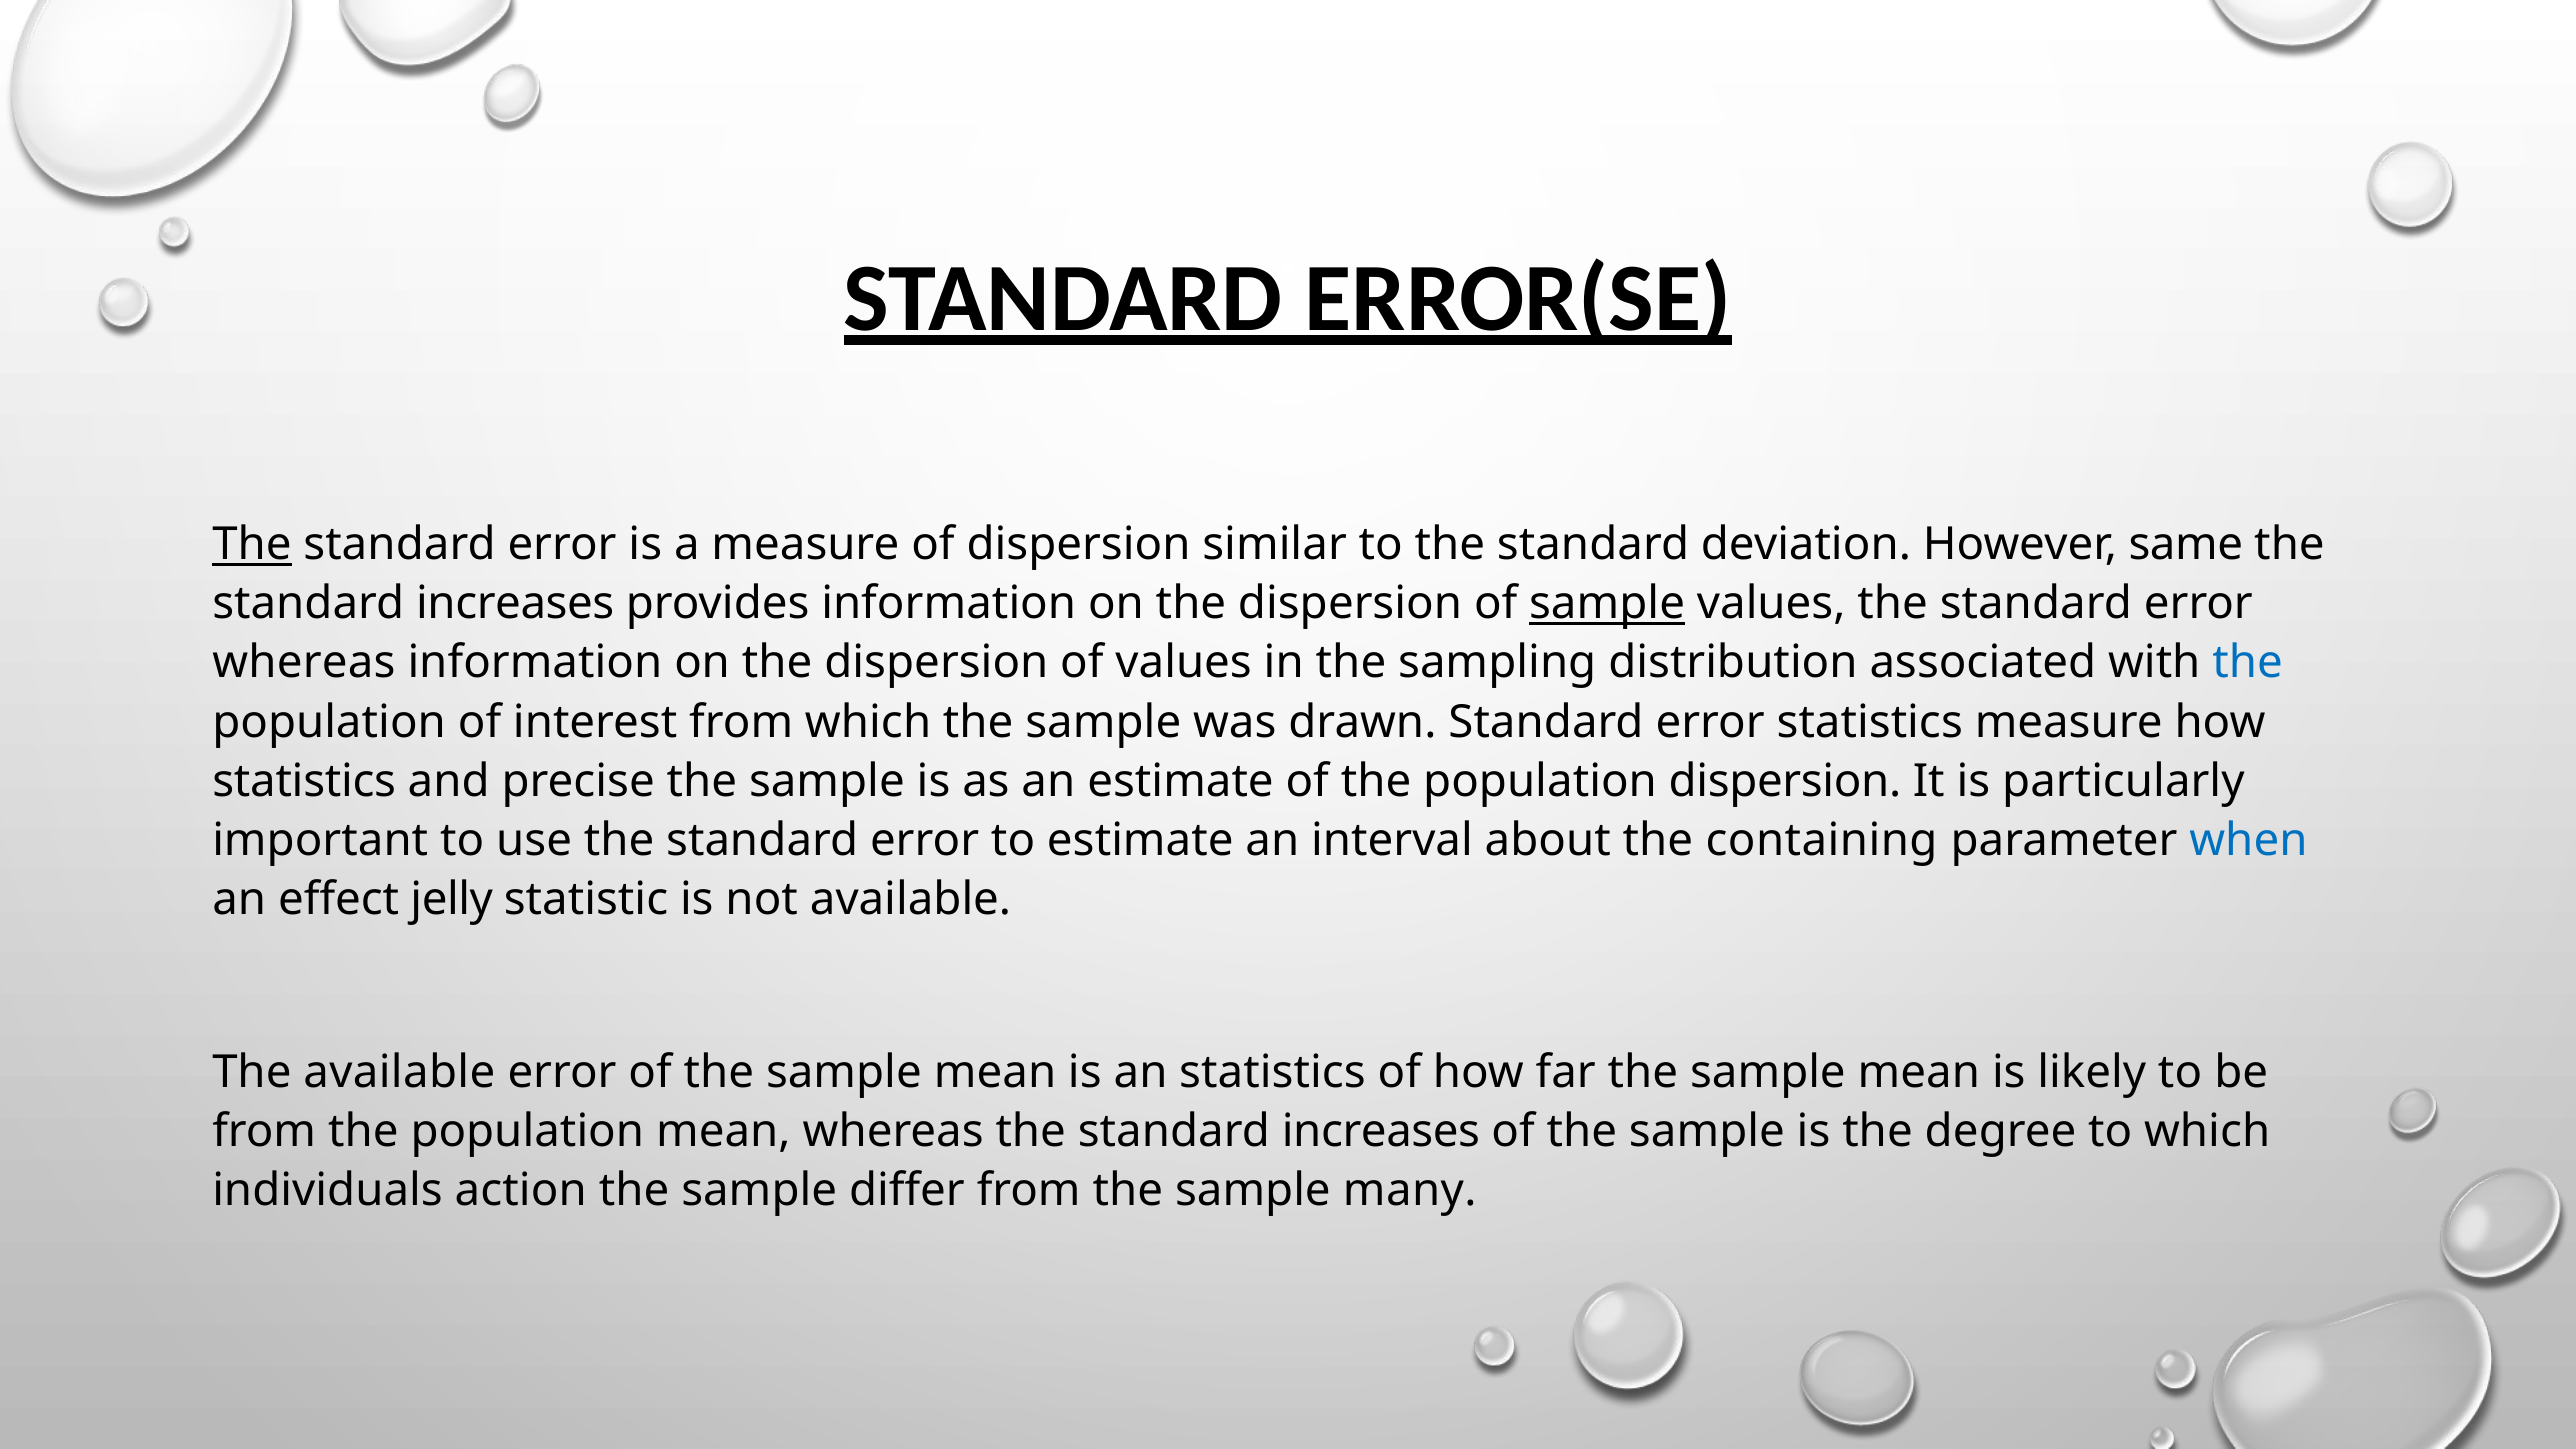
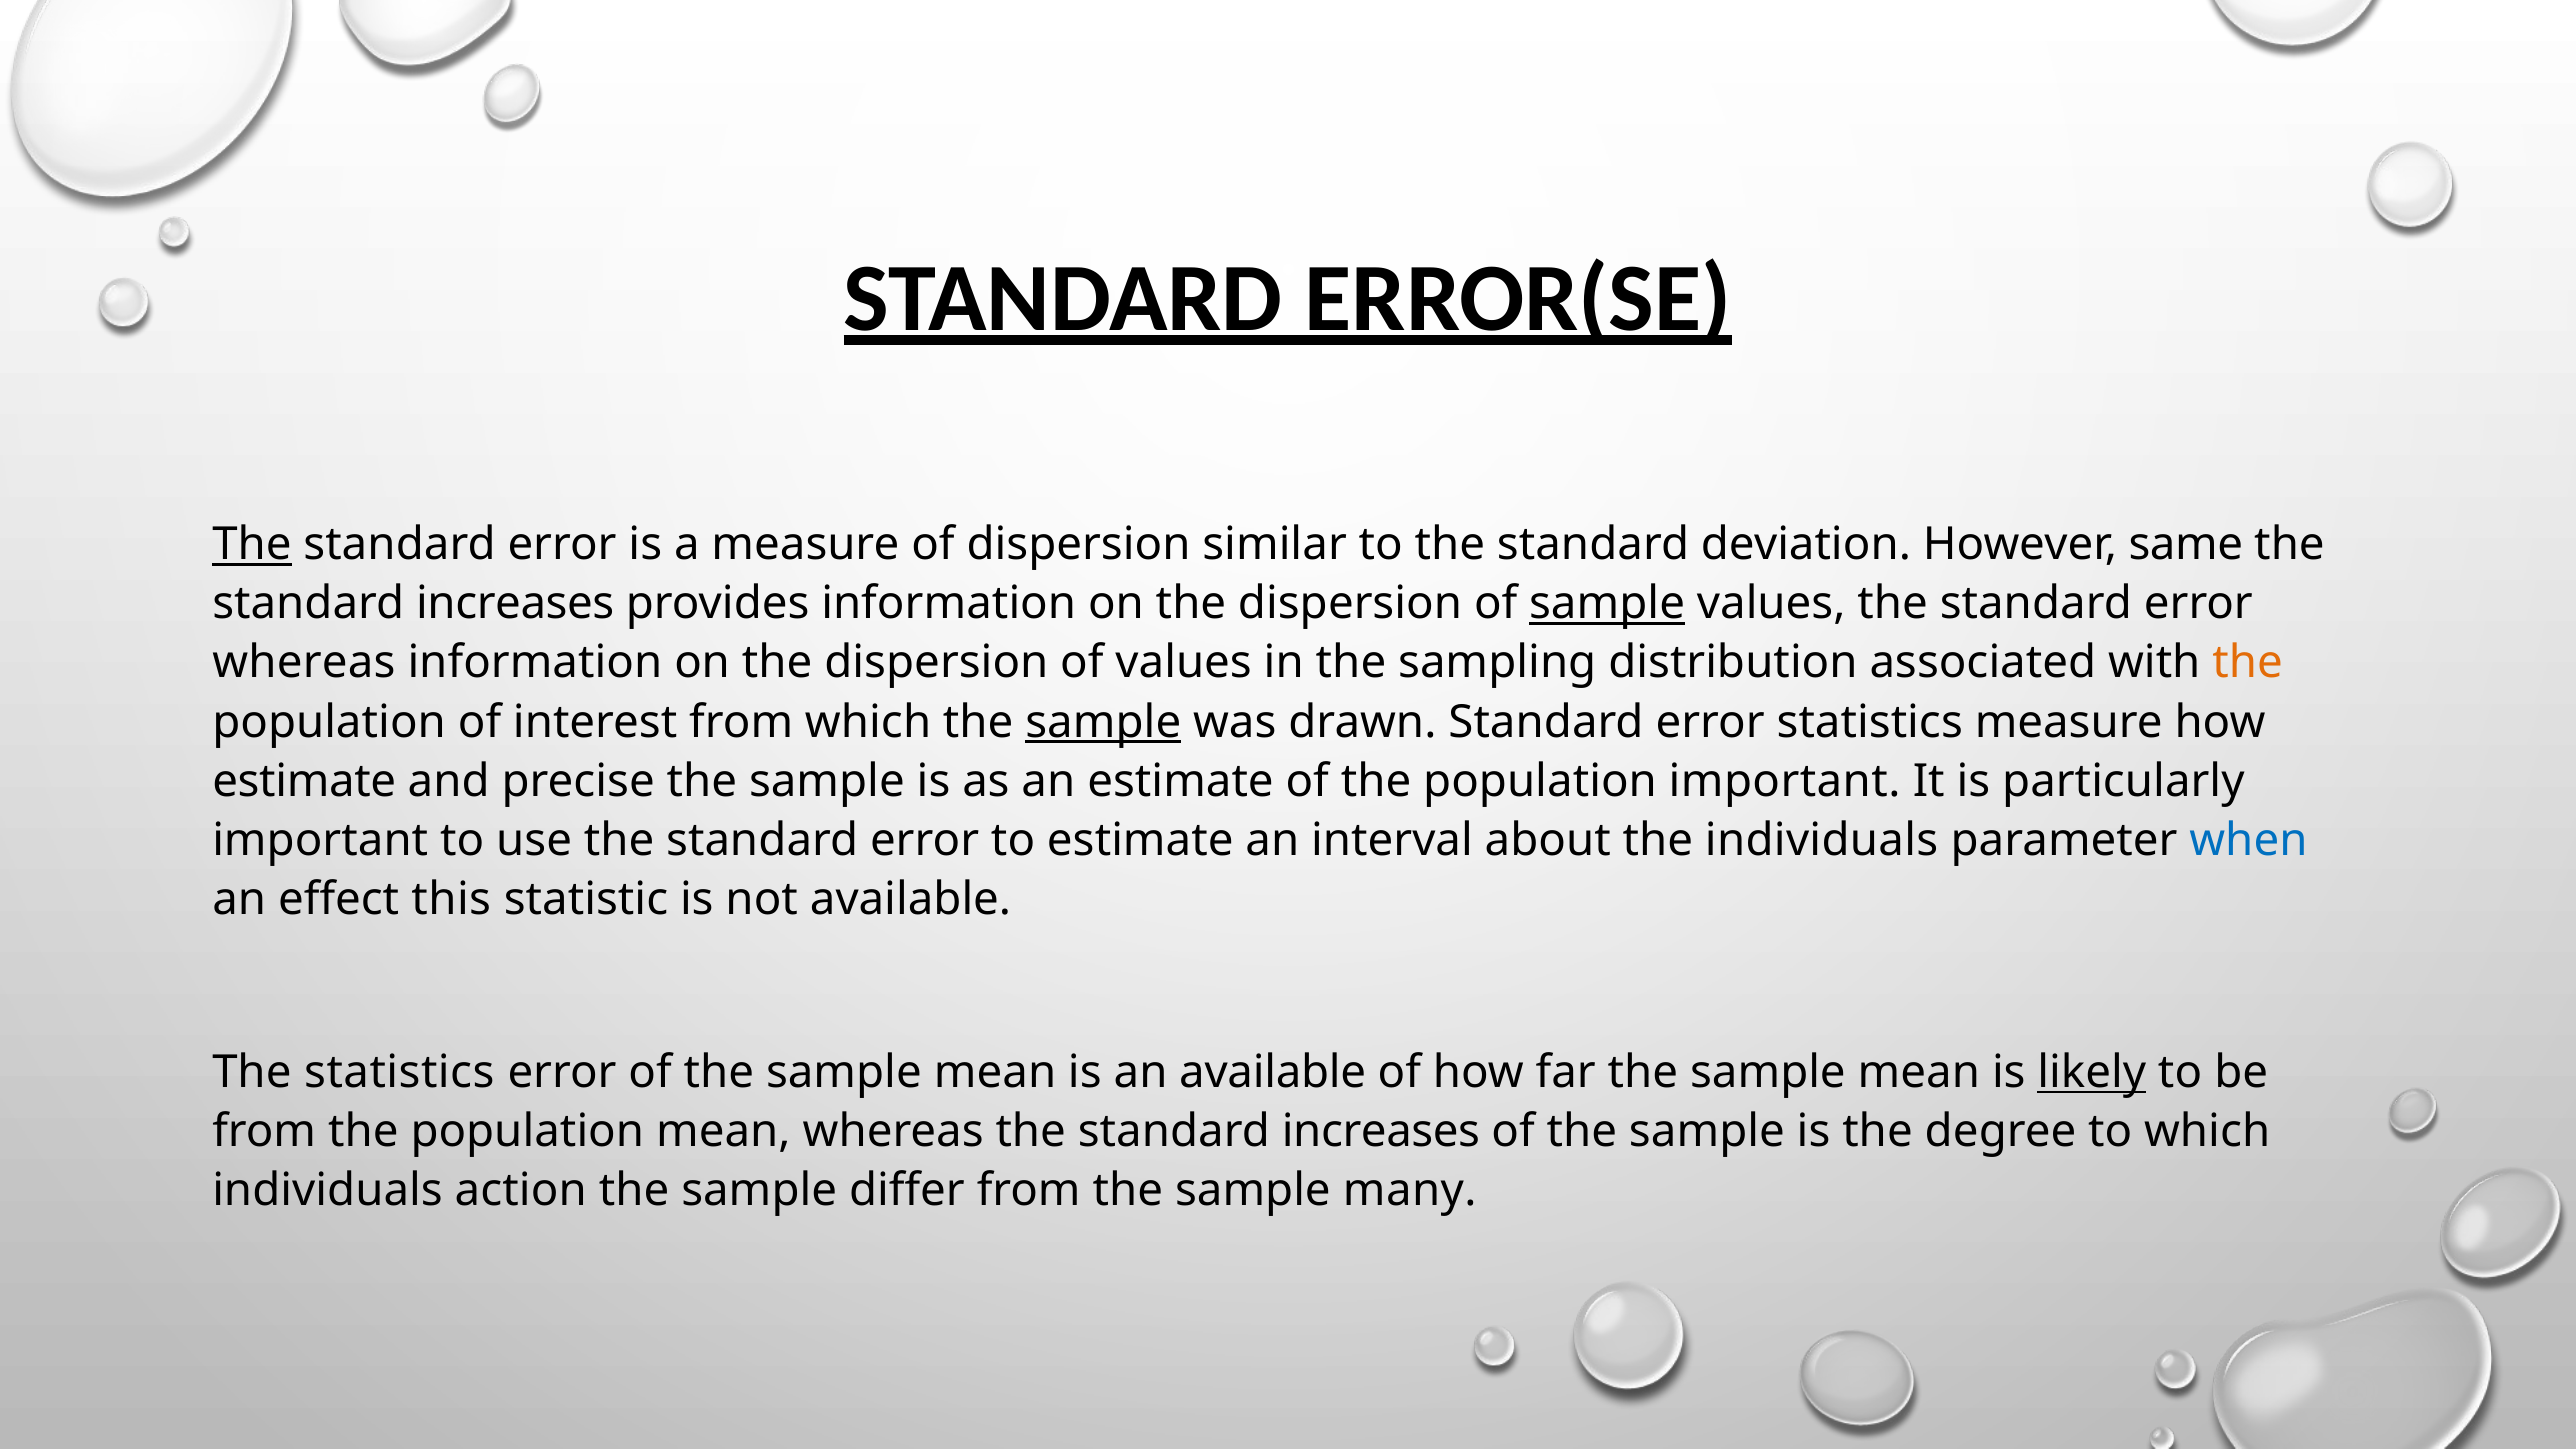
the colour: blue -> orange (2248, 663)
sample underline: none -> present (1103, 722)
statistics: statistics -> estimate (304, 781)
population dispersion: dispersion -> important (1785, 781)
the containing: containing -> individuals (1822, 840)
jelly: jelly -> this (451, 899)
The available: available -> statistics (399, 1072)
an statistics: statistics -> available (1273, 1072)
likely underline: none -> present (2092, 1072)
